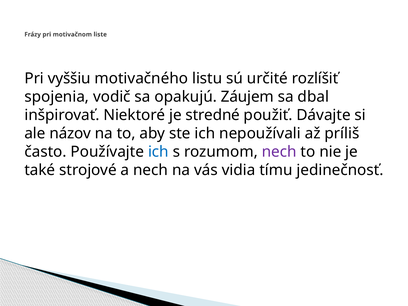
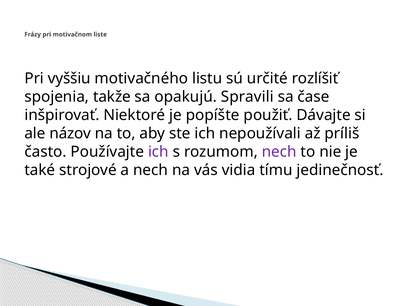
vodič: vodič -> takže (112, 97)
Záujem: Záujem -> Spravili (247, 97)
dbal: dbal -> čase (314, 97)
stredné: stredné -> popíšte (213, 115)
ich colour: blue -> purple (158, 152)
